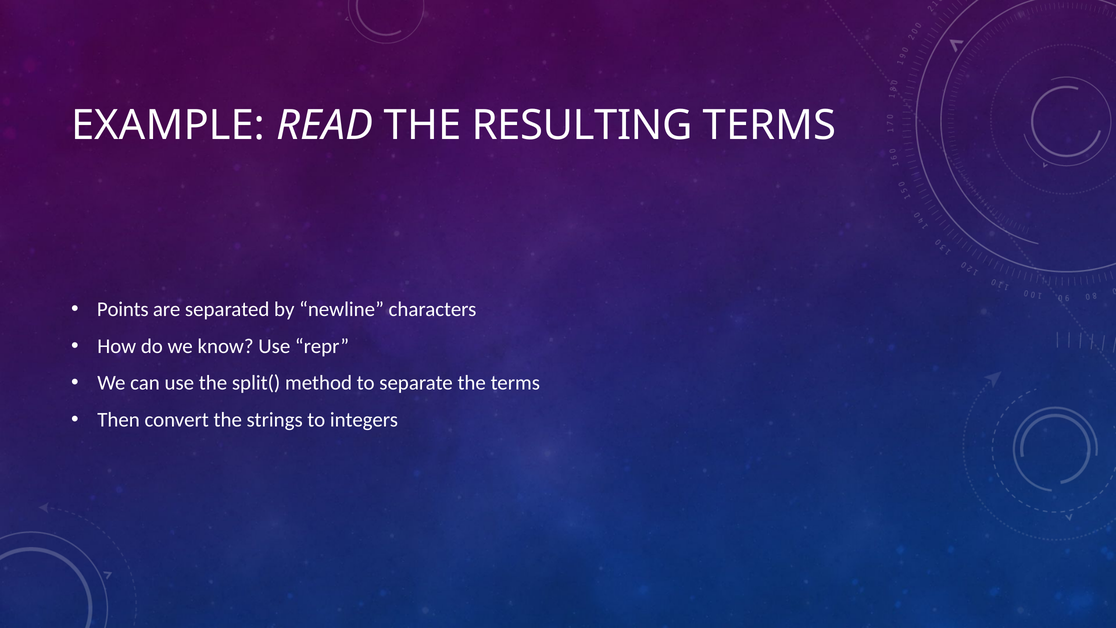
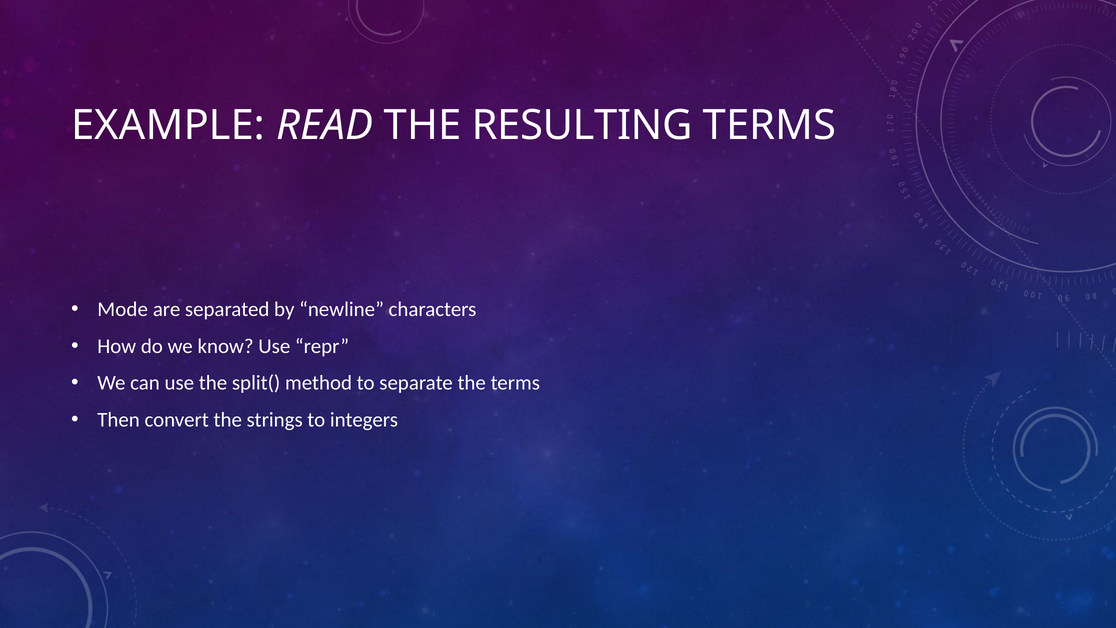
Points: Points -> Mode (123, 309)
